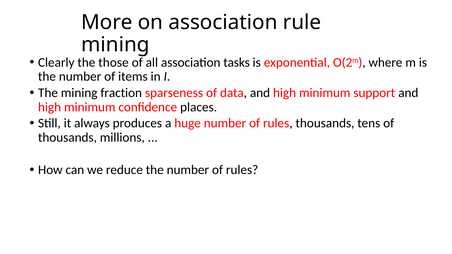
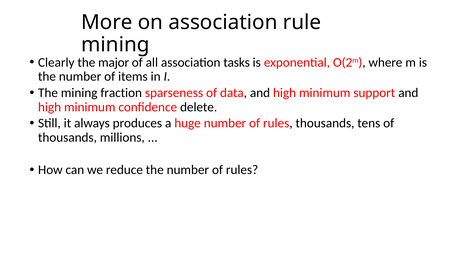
those: those -> major (114, 62)
places: places -> delete (199, 107)
